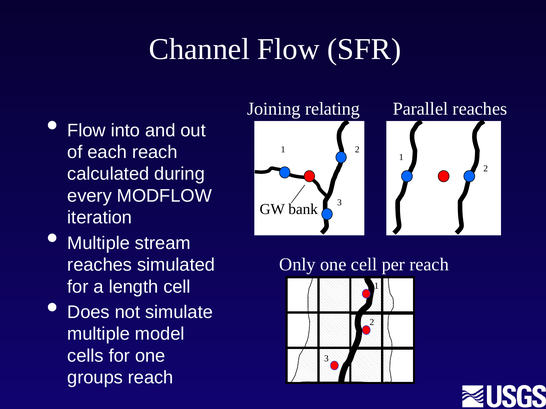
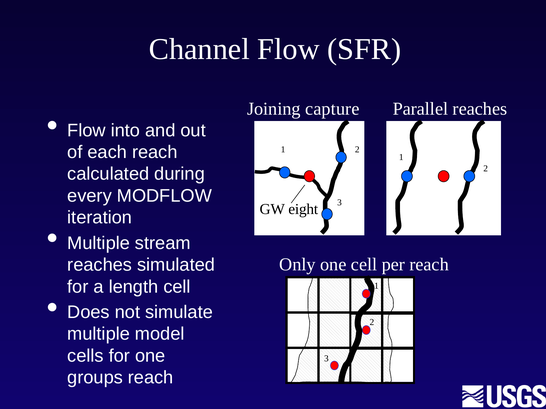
relating: relating -> capture (332, 109)
bank: bank -> eight (303, 209)
